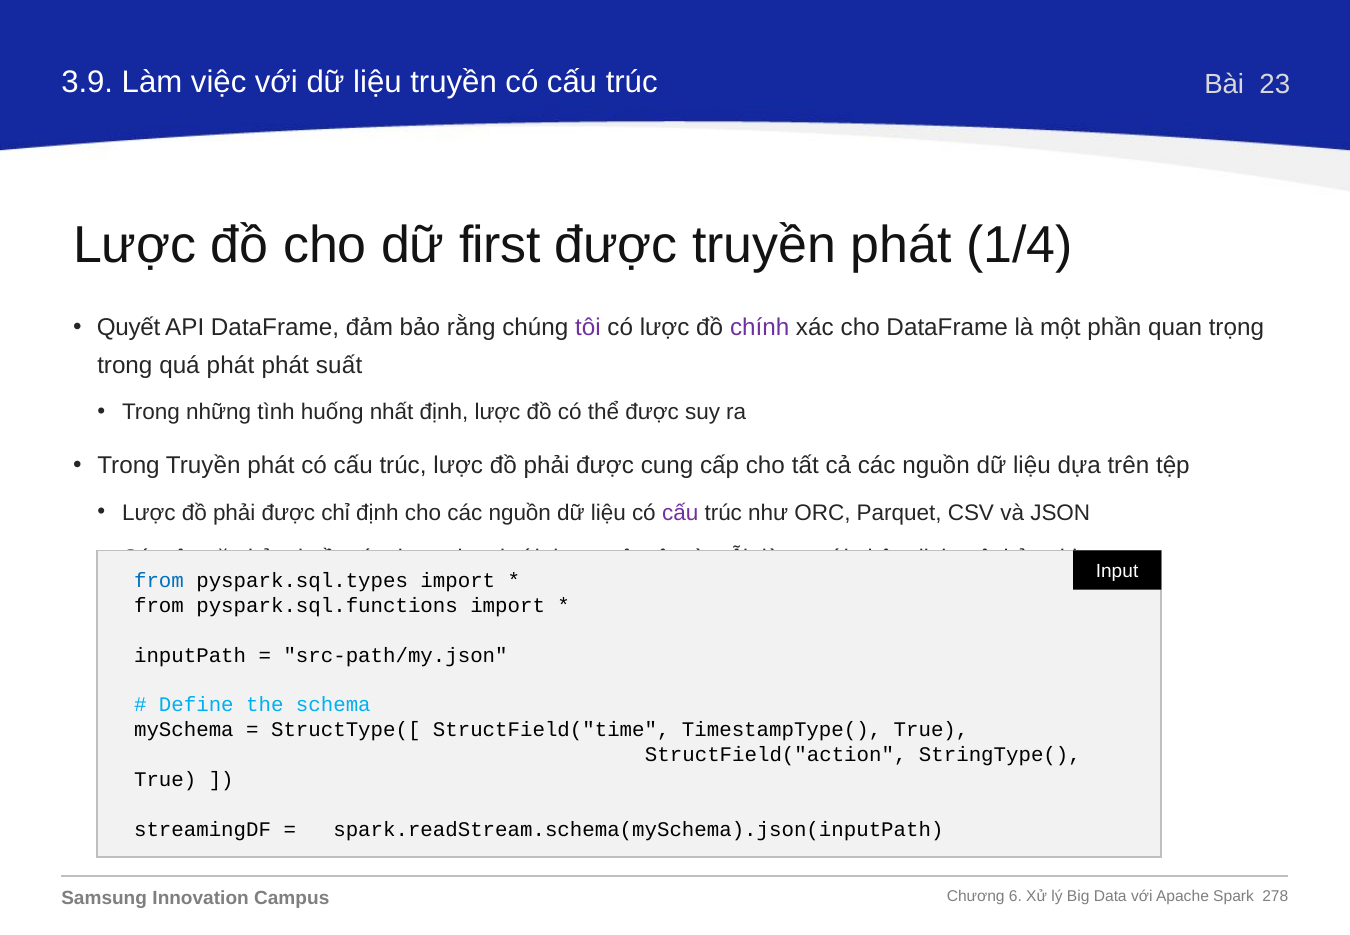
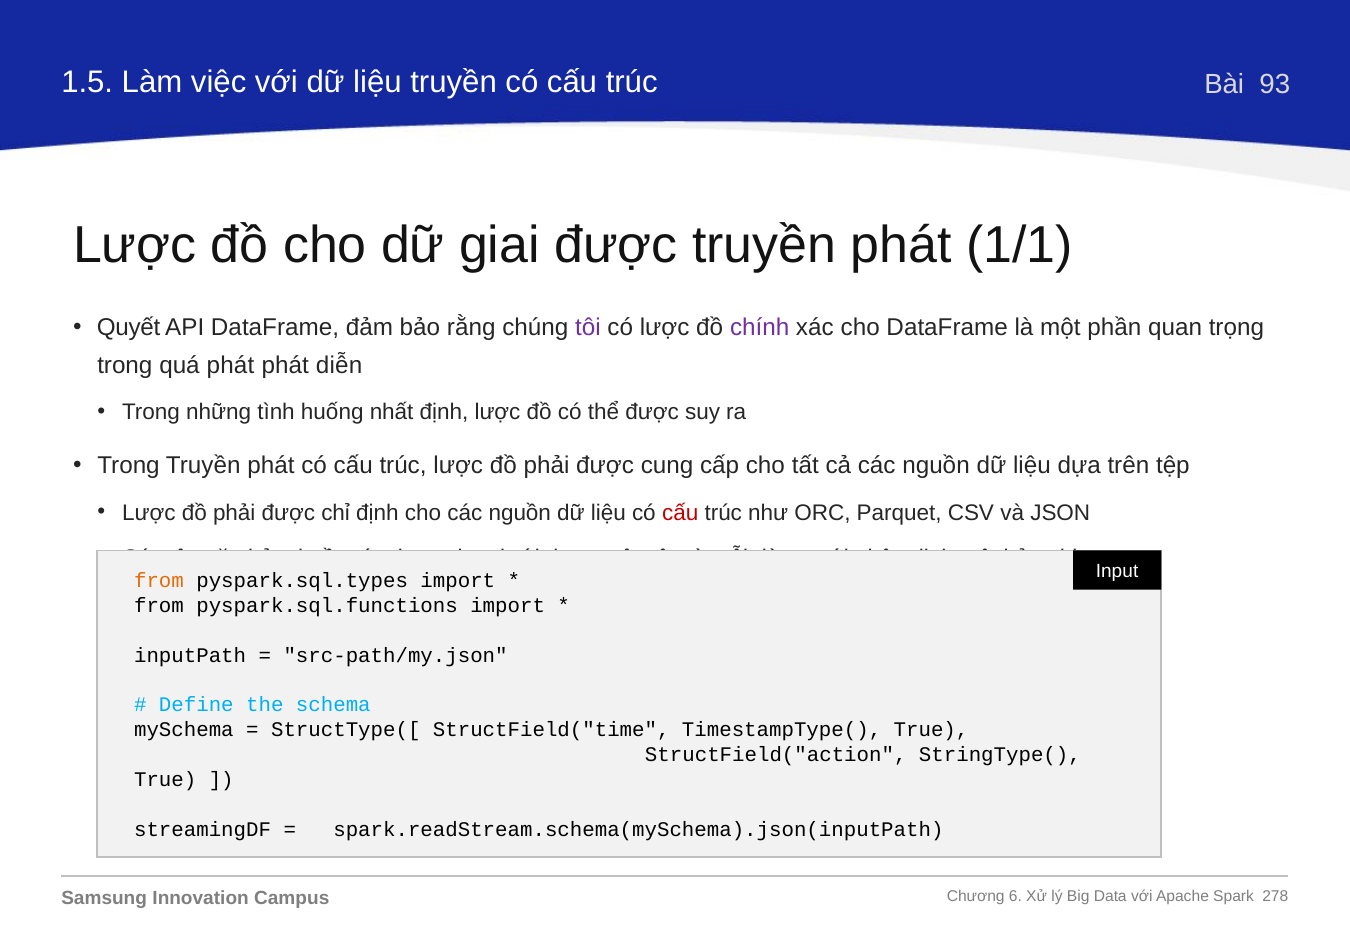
3.9: 3.9 -> 1.5 (87, 82)
23: 23 -> 93 (1275, 84)
first: first -> giai (499, 245)
1/4: 1/4 -> 1/1 (1020, 245)
suất: suất -> diễn (339, 365)
cấu colour: purple -> red (680, 512)
from colour: blue -> orange (159, 580)
